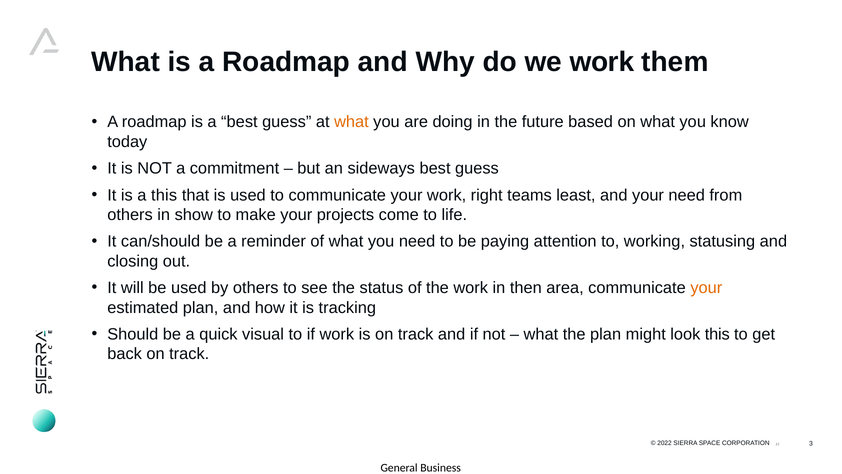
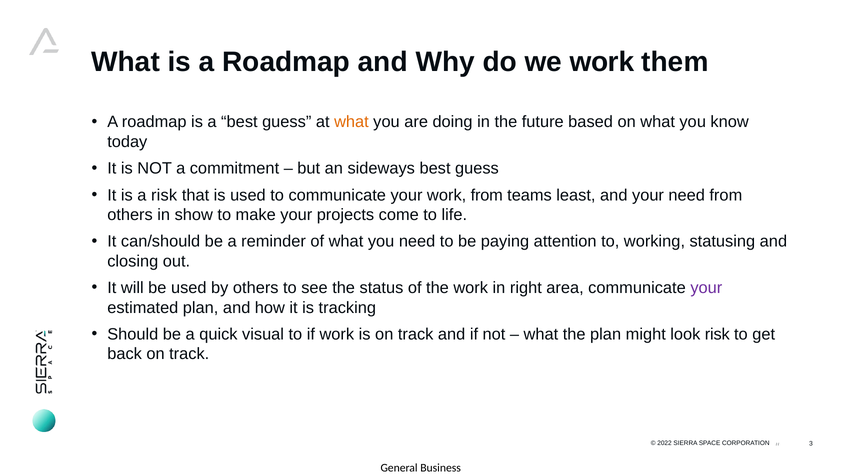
a this: this -> risk (164, 195)
work right: right -> from (487, 195)
then: then -> right (526, 288)
your colour: orange -> purple (706, 288)
look this: this -> risk (717, 334)
